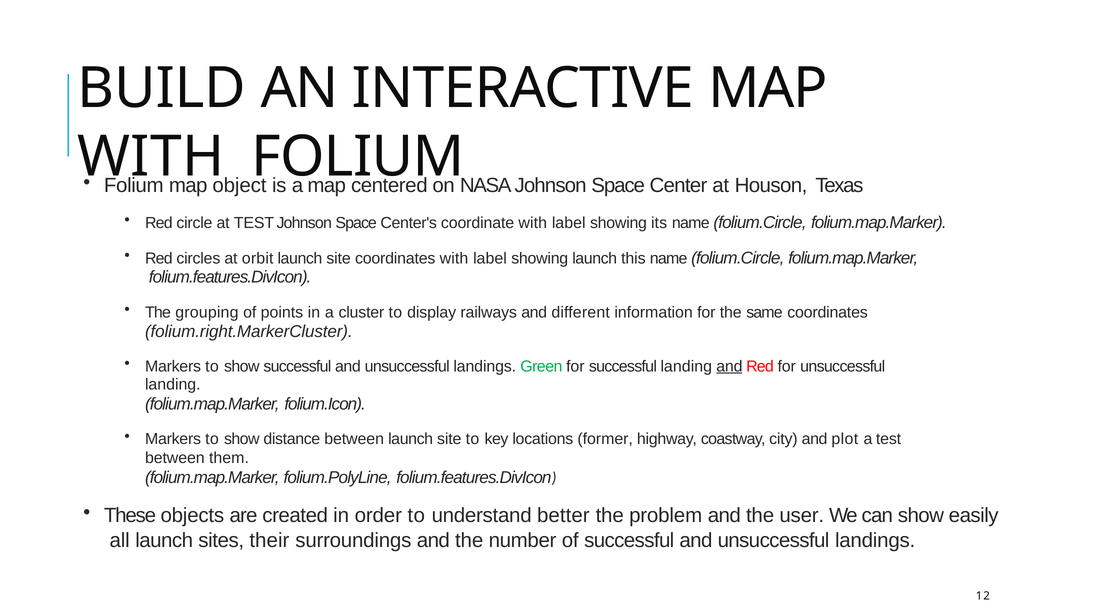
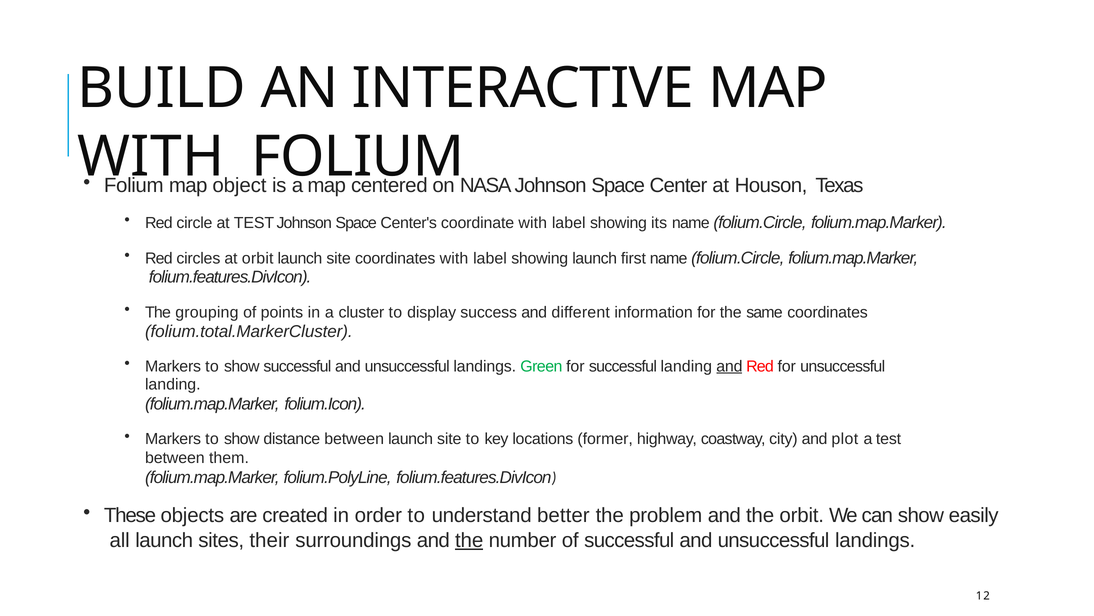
this: this -> first (633, 258)
railways: railways -> success (489, 312)
folium.right.MarkerCluster: folium.right.MarkerCluster -> folium.total.MarkerCluster (249, 331)
the user: user -> orbit (802, 515)
the underline: none -> present (469, 540)
